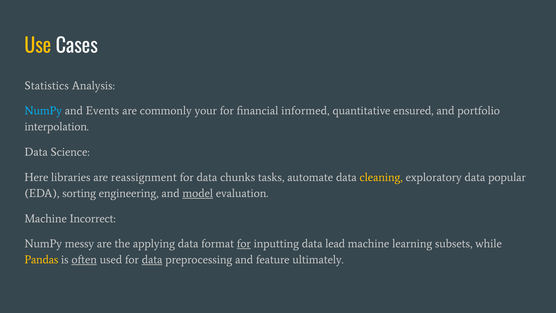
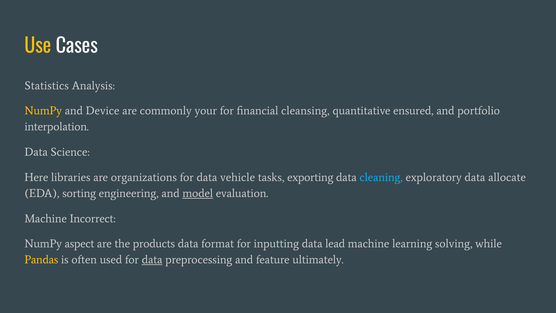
NumPy colour: light blue -> yellow (43, 111)
Events: Events -> Device (103, 111)
informed: informed -> cleansing (305, 111)
reassignment: reassignment -> organizations (144, 177)
chunks: chunks -> vehicle (238, 177)
automate: automate -> exporting (310, 177)
cleaning colour: yellow -> light blue (381, 177)
popular: popular -> allocate (507, 177)
messy: messy -> aspect (79, 244)
applying: applying -> products (154, 244)
for underline: present -> none (244, 244)
subsets: subsets -> solving (454, 244)
often underline: present -> none (84, 260)
